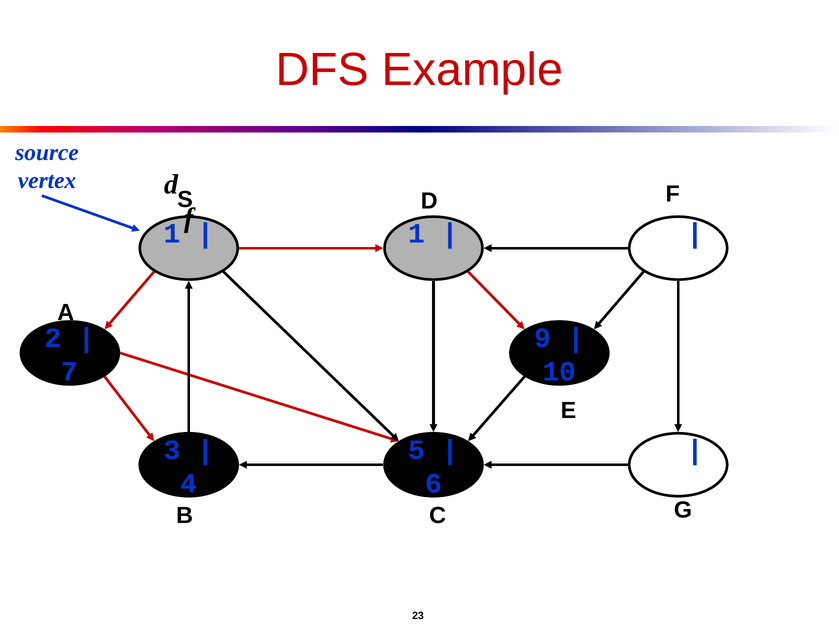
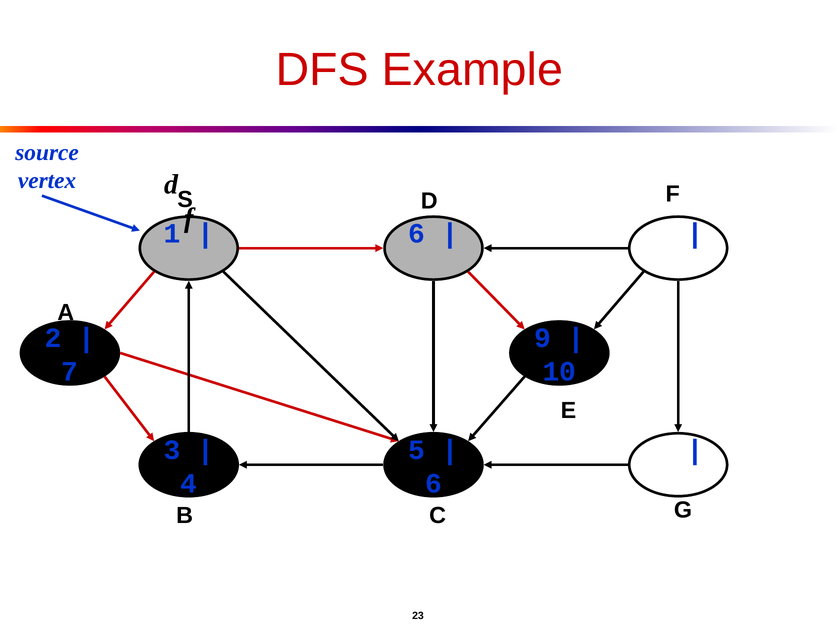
1: 1 -> 6 (417, 233)
